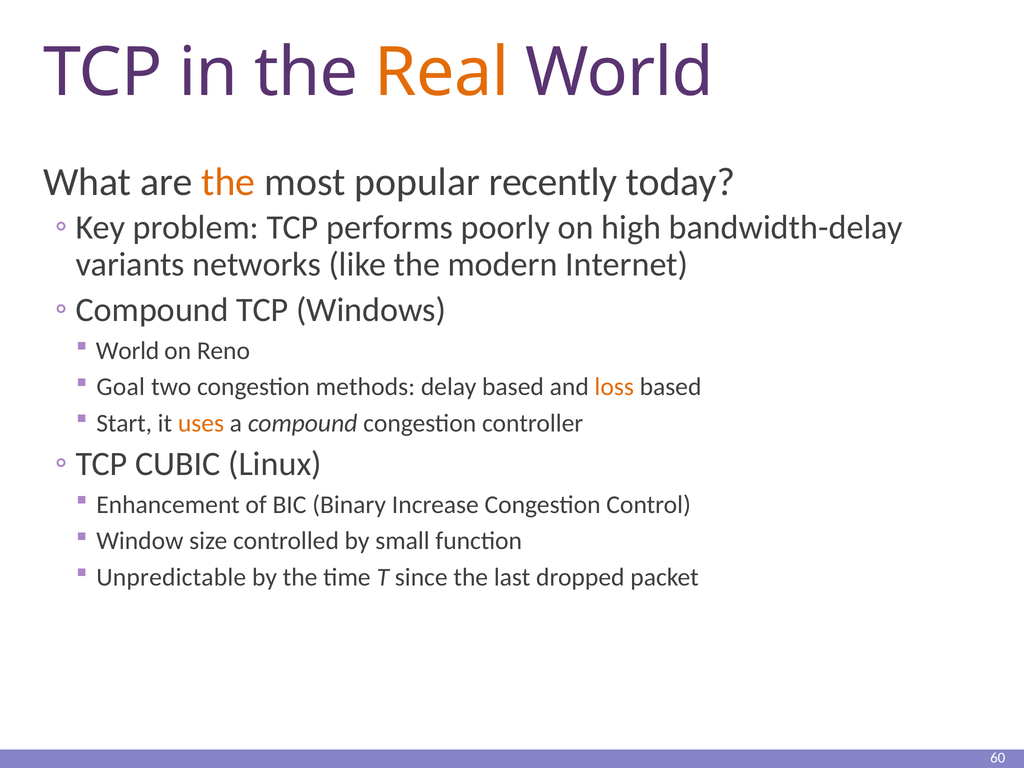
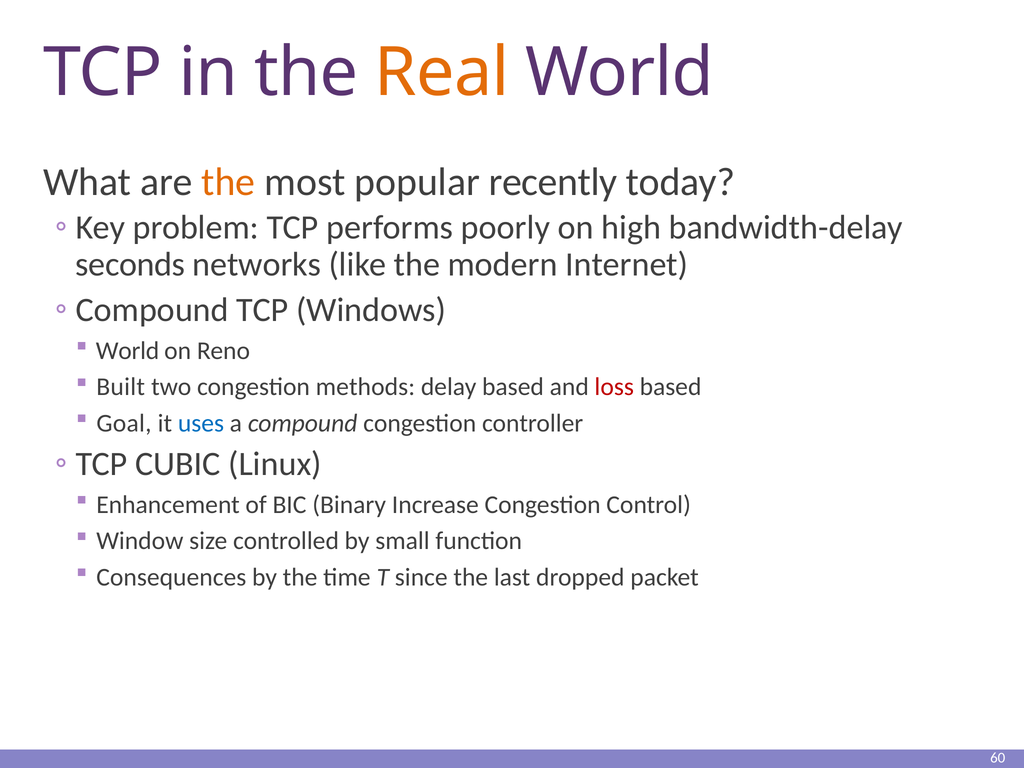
variants: variants -> seconds (130, 264)
Goal: Goal -> Built (121, 387)
loss colour: orange -> red (614, 387)
Start: Start -> Goal (124, 423)
uses colour: orange -> blue (201, 423)
Unpredictable: Unpredictable -> Consequences (171, 577)
